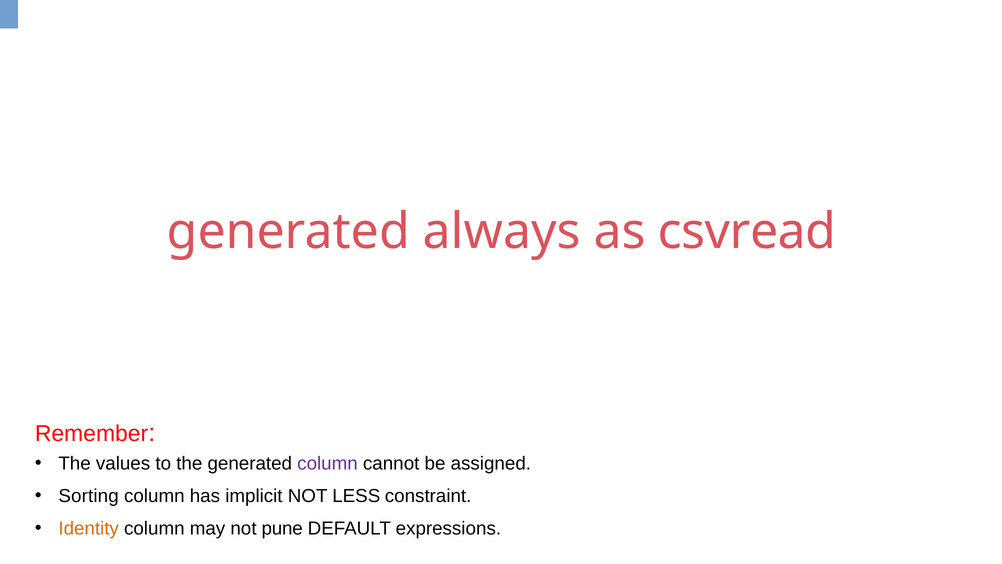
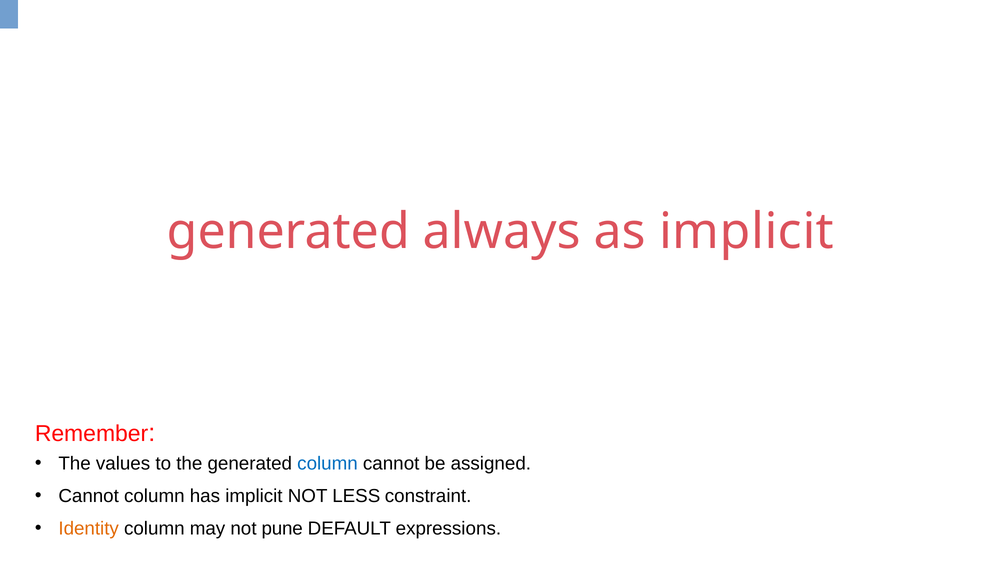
as csvread: csvread -> implicit (747, 231)
column colour: purple -> blue (328, 463)
Sorting: Sorting -> Cannot (89, 496)
